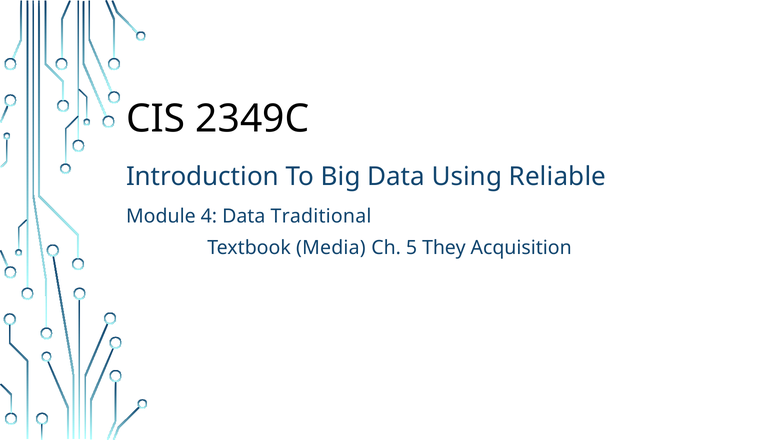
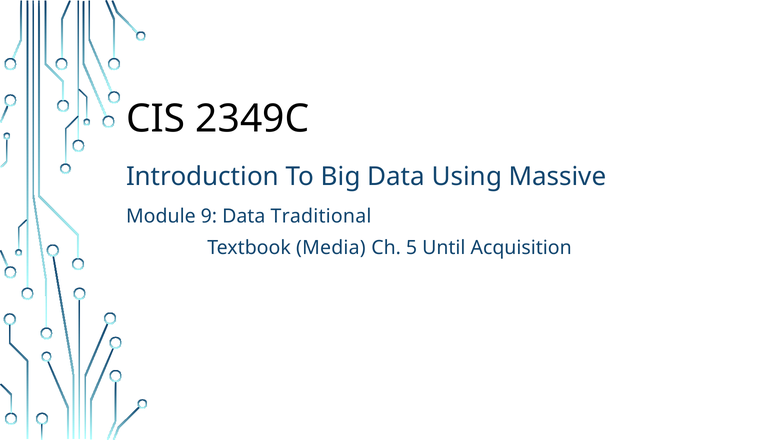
Reliable: Reliable -> Massive (558, 176)
4: 4 -> 9 (209, 216)
They: They -> Until (444, 248)
